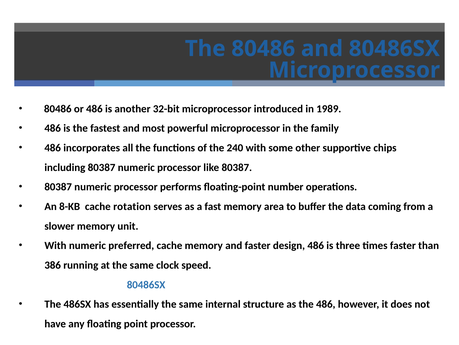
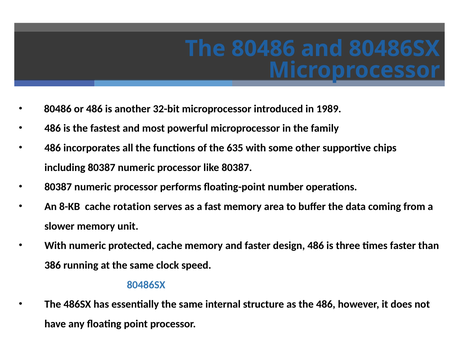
240: 240 -> 635 (235, 148)
preferred: preferred -> protected (131, 245)
